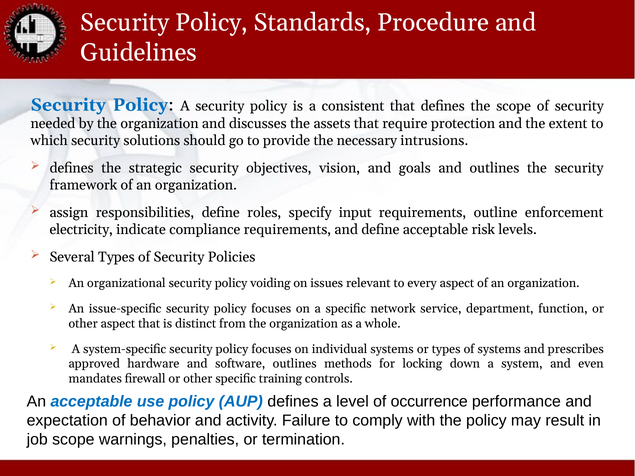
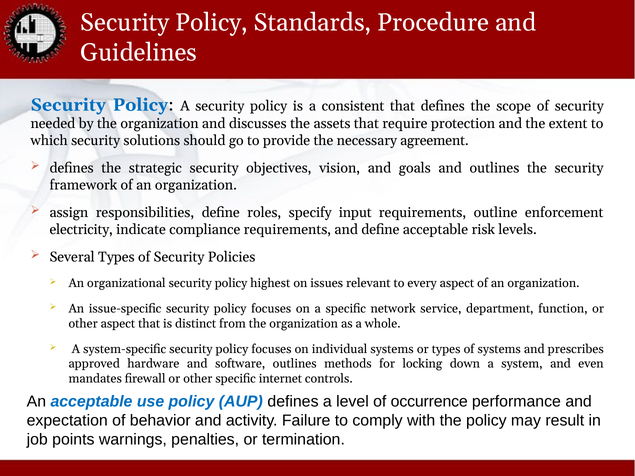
intrusions: intrusions -> agreement (434, 141)
voiding: voiding -> highest (270, 283)
training: training -> internet (280, 379)
job scope: scope -> points (73, 440)
